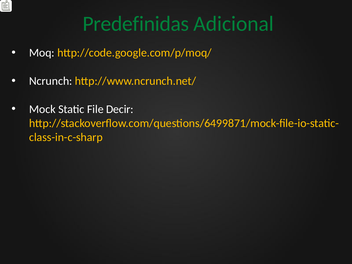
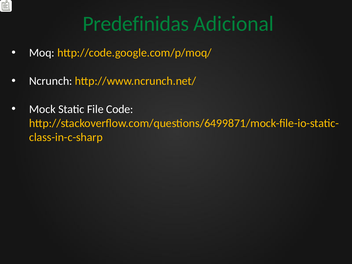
Decir: Decir -> Code (120, 109)
